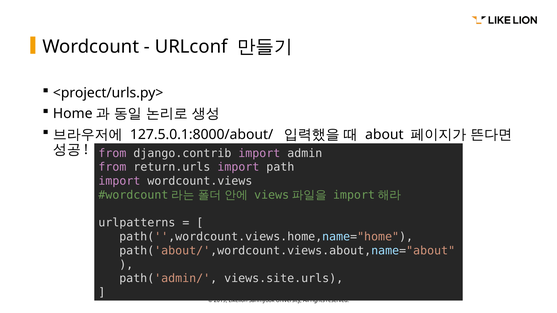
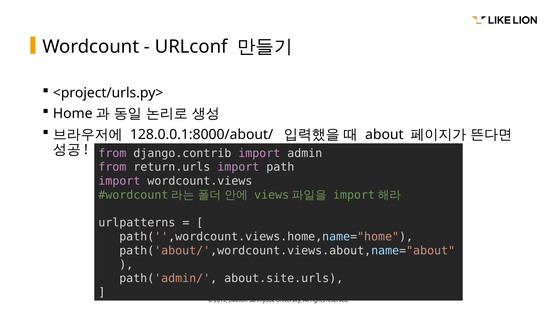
127.5.0.1:8000/about/: 127.5.0.1:8000/about/ -> 128.0.0.1:8000/about/ (202, 135)
views.site.urls: views.site.urls -> about.site.urls (284, 279)
